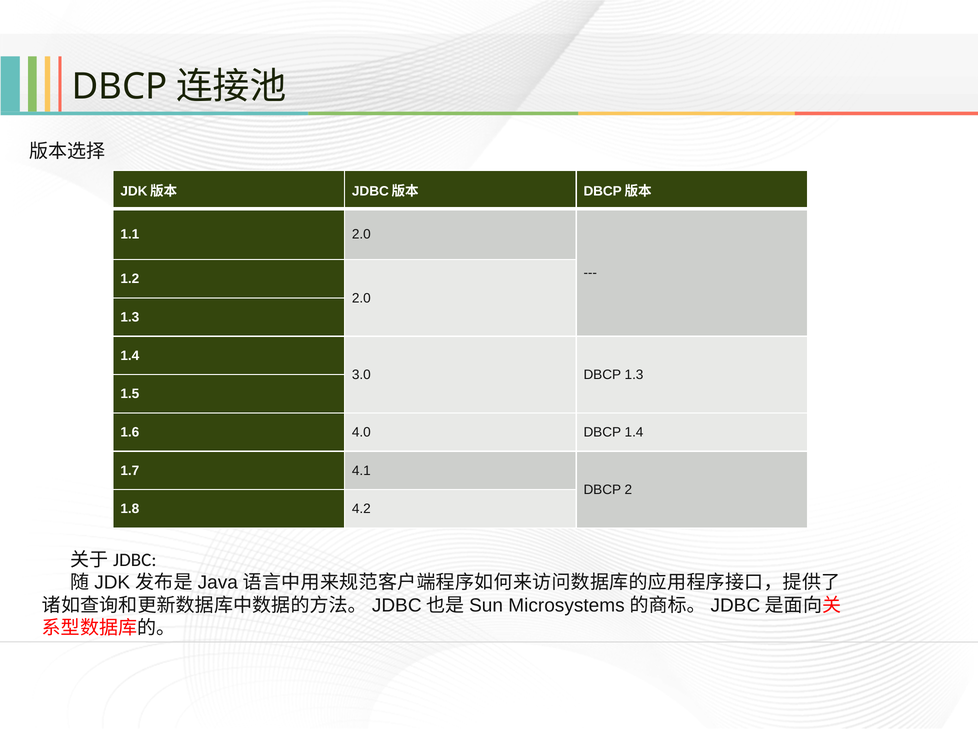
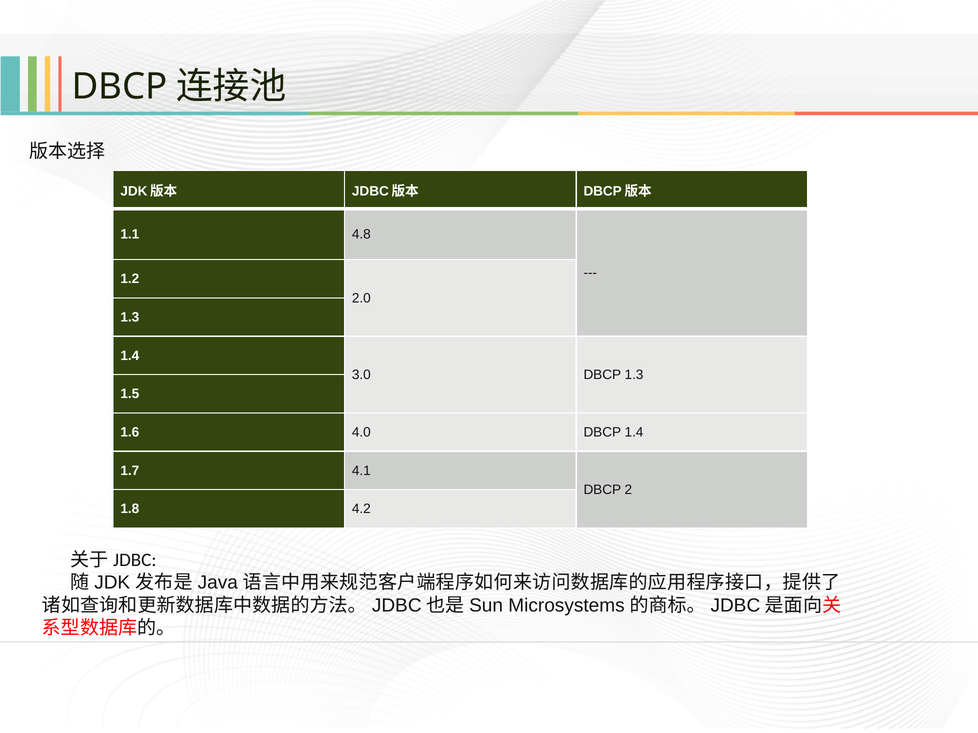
1.1 2.0: 2.0 -> 4.8 (361, 235)
